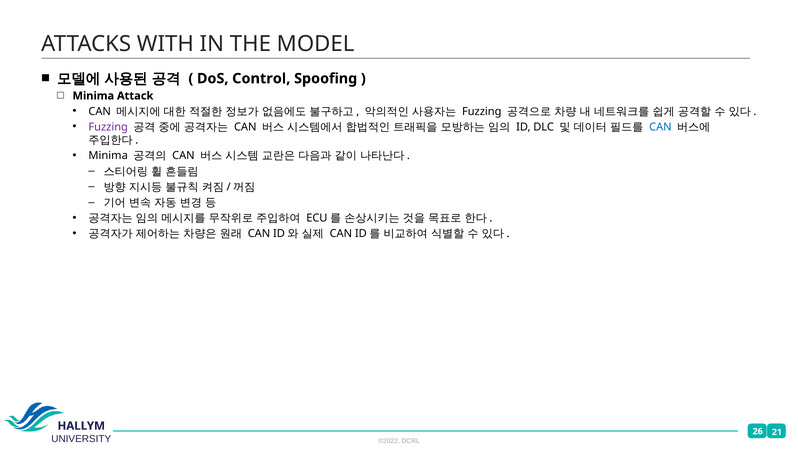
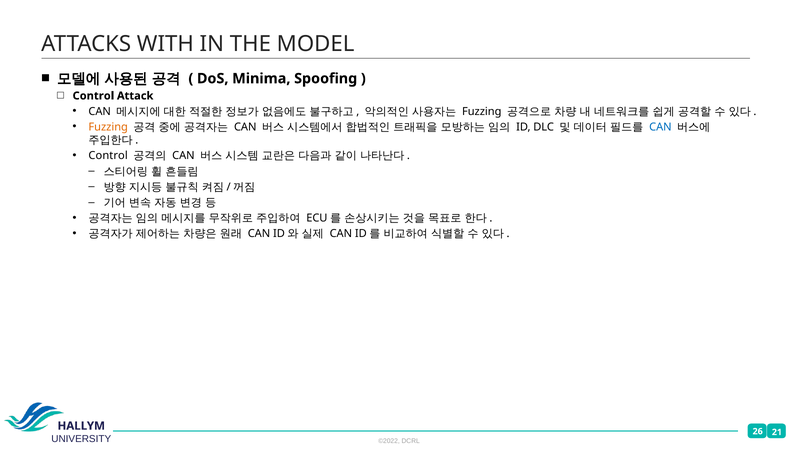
Control: Control -> Minima (261, 78)
Minima: Minima -> Control (93, 96)
Fuzzing colour: purple -> orange (108, 127)
Minima: Minima -> Control (108, 156)
